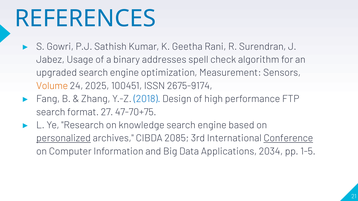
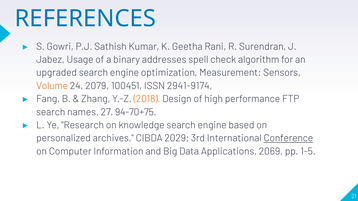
2025: 2025 -> 2079 (97, 86)
2675-9174: 2675-9174 -> 2941-9174 (190, 86)
2018 colour: blue -> orange (147, 99)
format: format -> names (83, 112)
47-70+75: 47-70+75 -> 94-70+75 (136, 112)
personalized underline: present -> none (63, 138)
2085: 2085 -> 2029 (177, 138)
2034: 2034 -> 2069 (271, 152)
